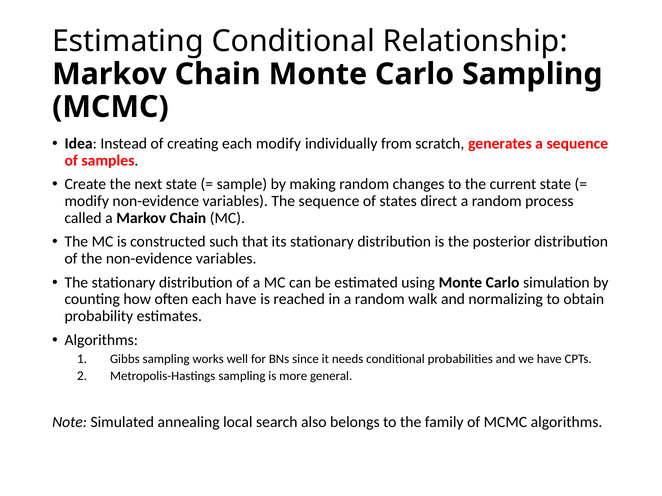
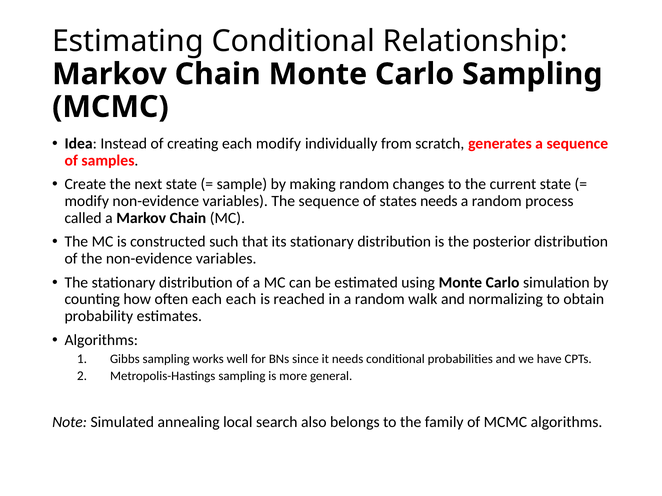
states direct: direct -> needs (439, 201)
each have: have -> each (241, 300)
